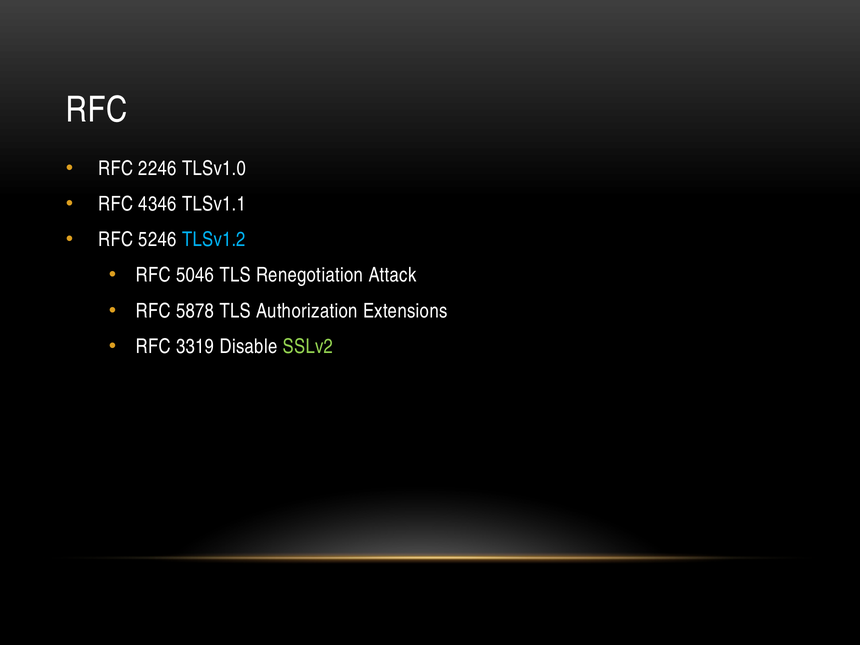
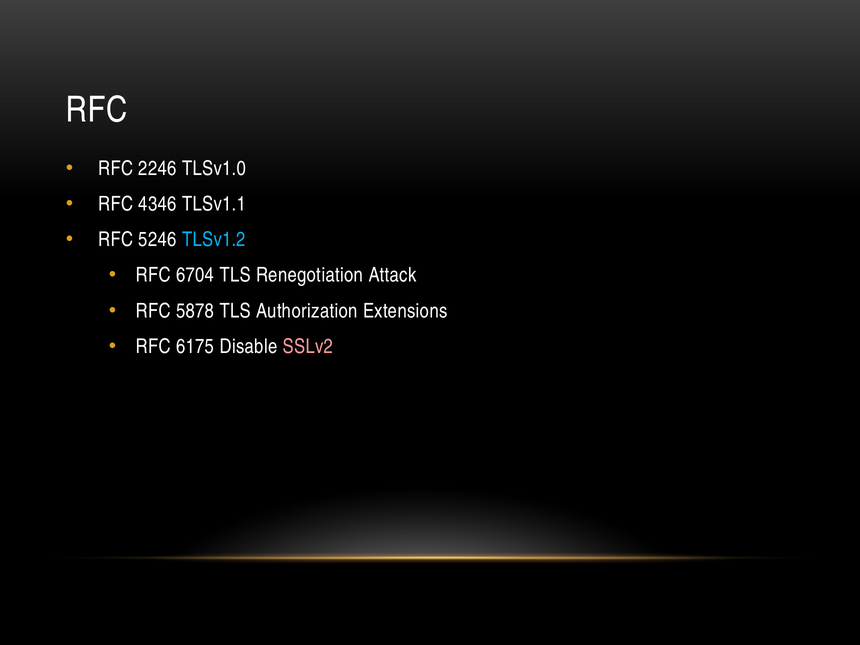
5046: 5046 -> 6704 (195, 275)
3319: 3319 -> 6175 (195, 347)
SSLv2 colour: light green -> pink (308, 347)
